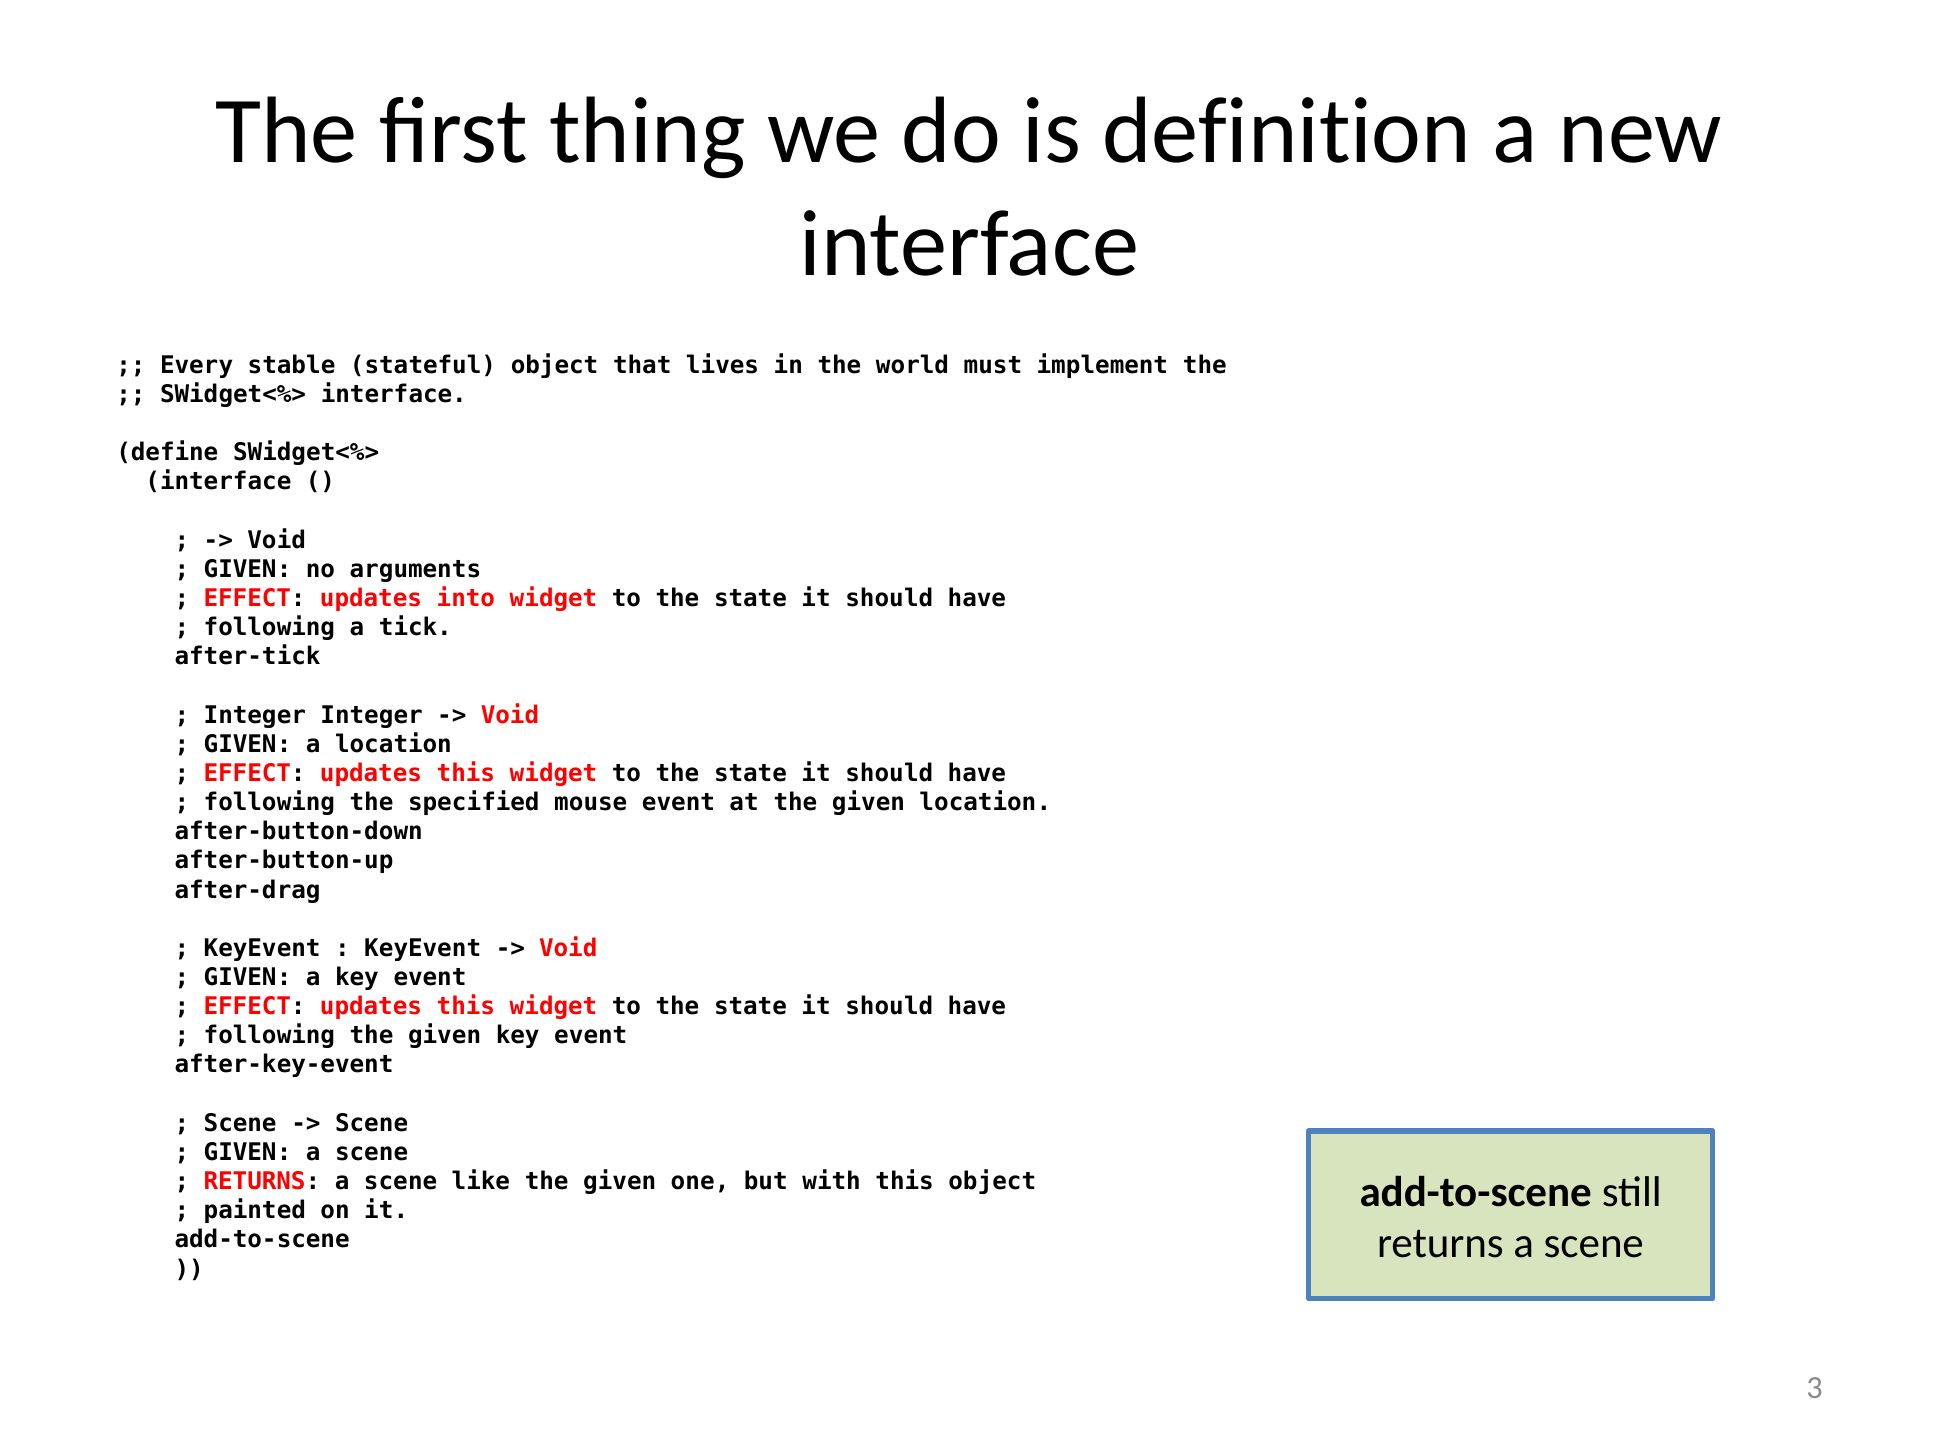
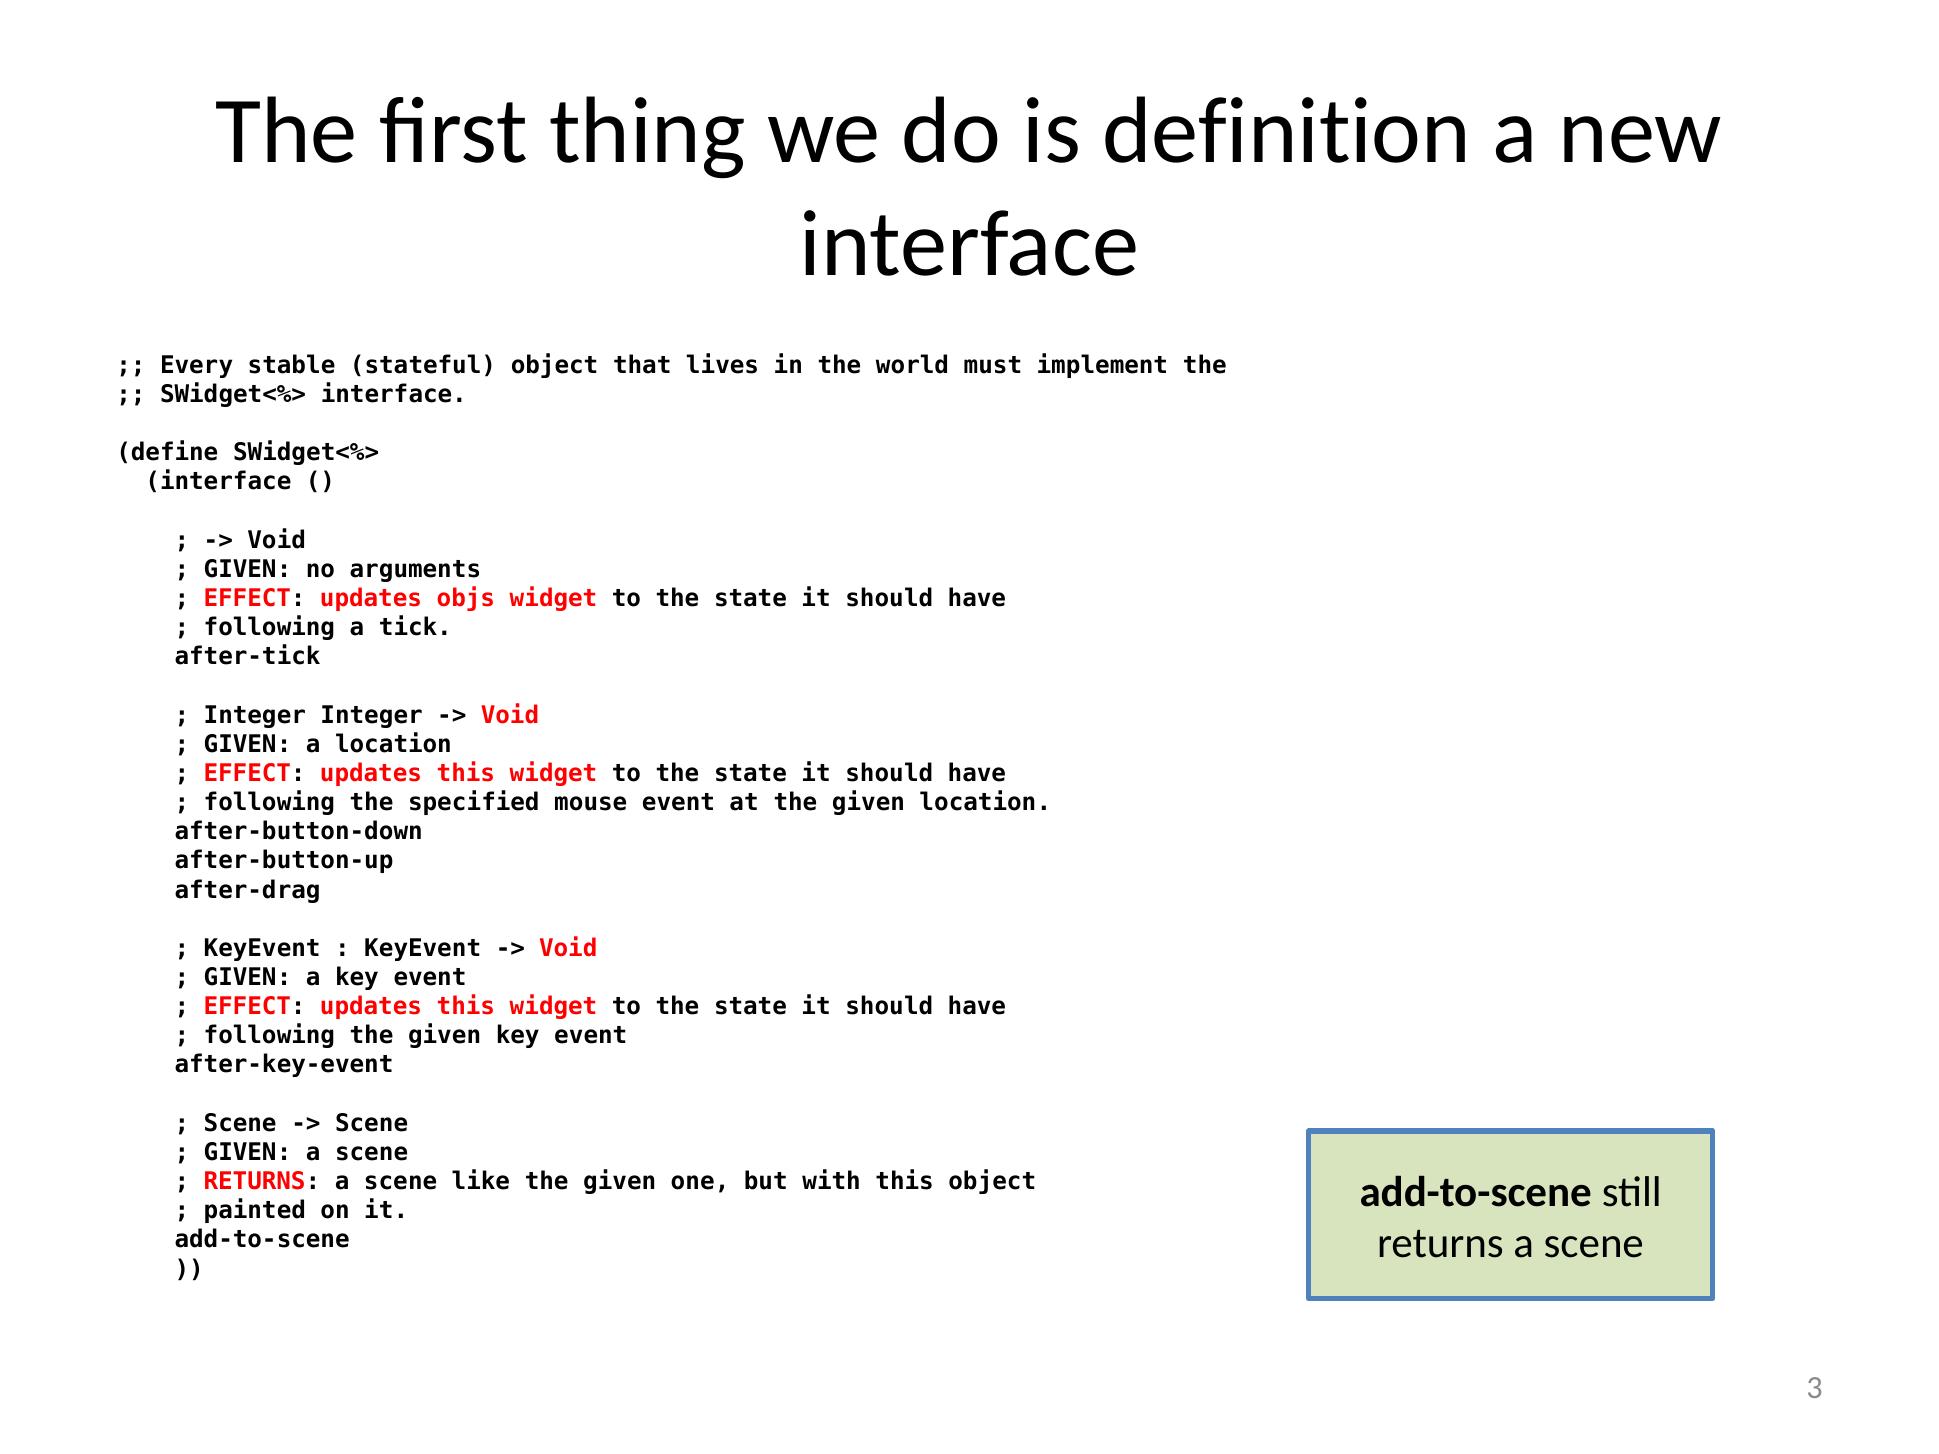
into: into -> objs (466, 599)
